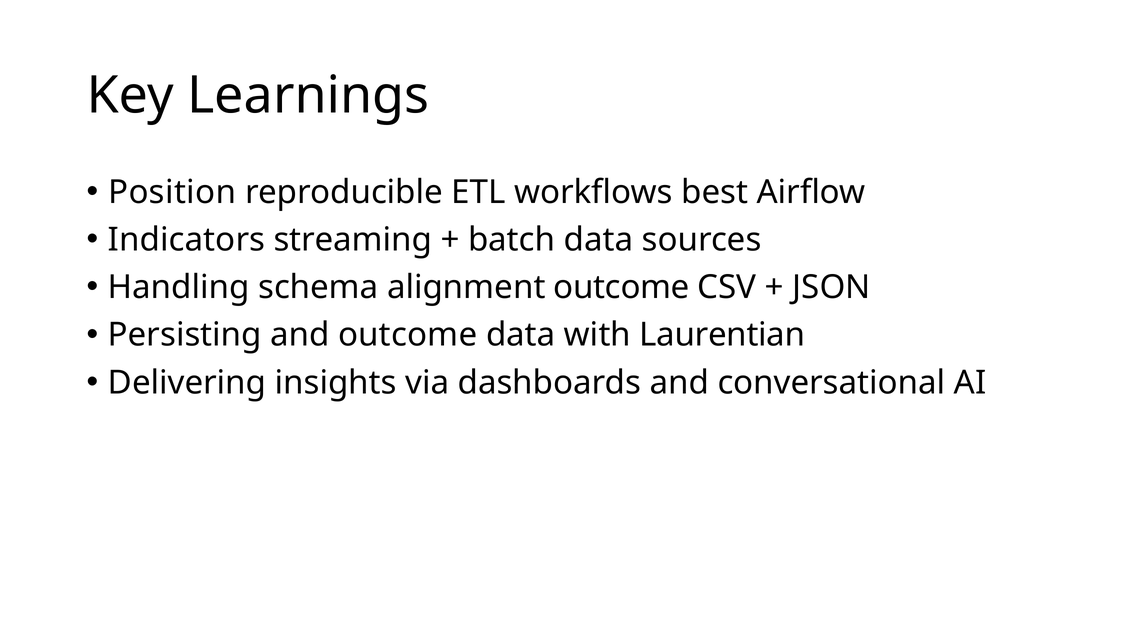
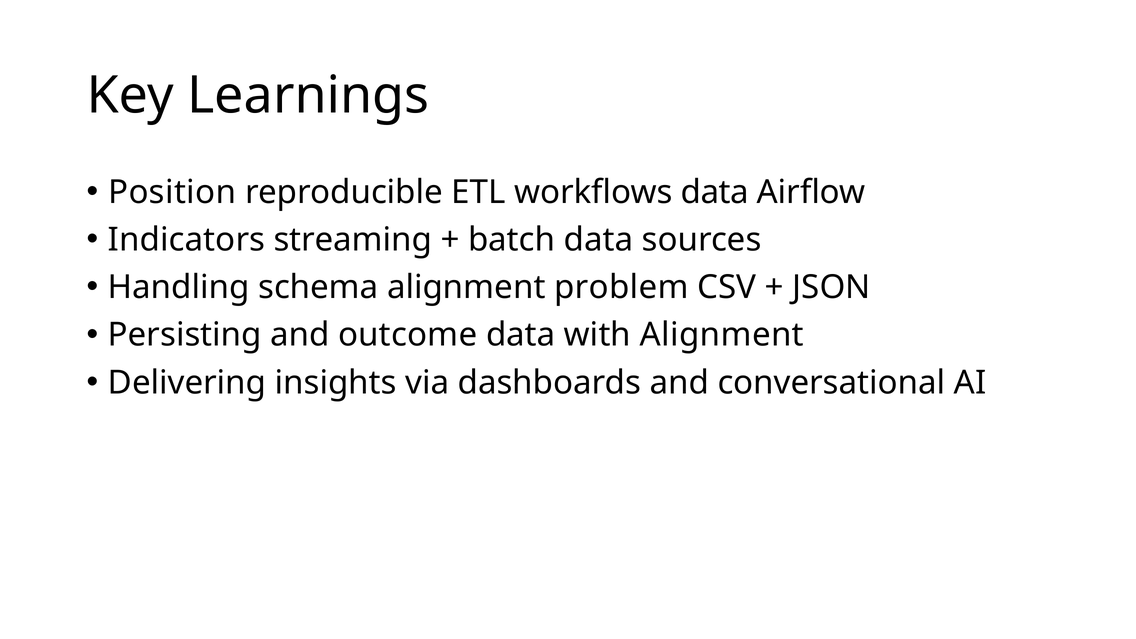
workflows best: best -> data (715, 192)
alignment outcome: outcome -> problem (621, 287)
with Laurentian: Laurentian -> Alignment (722, 335)
